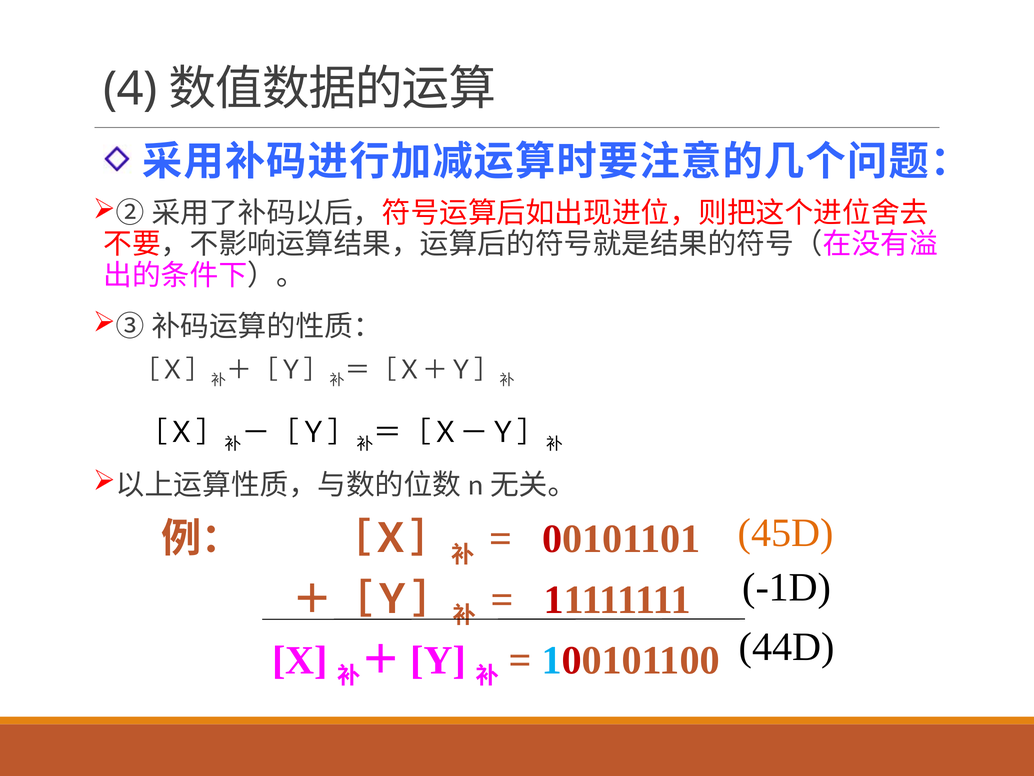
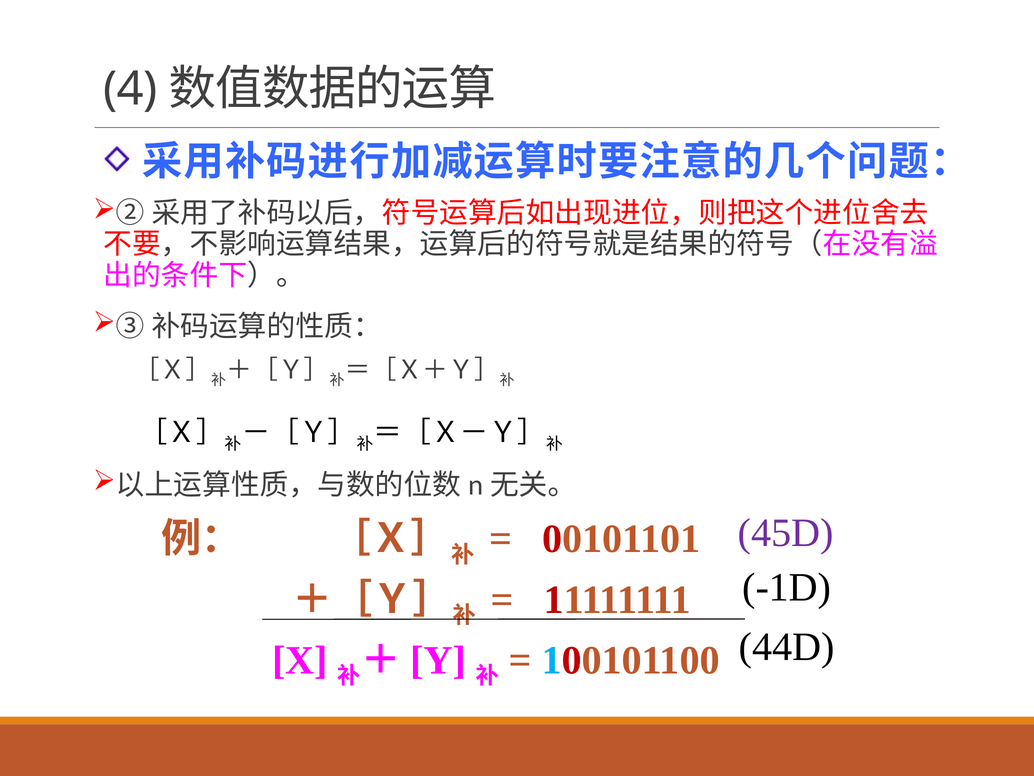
45D colour: orange -> purple (786, 533)
